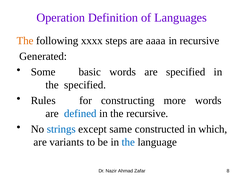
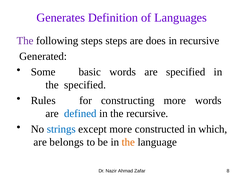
Operation: Operation -> Generates (61, 18)
The colour: orange -> purple (25, 41)
following xxxx: xxxx -> steps (92, 41)
aaaa: aaaa -> does (156, 41)
except same: same -> more (121, 129)
variants: variants -> belongs (67, 142)
the colour: blue -> orange (128, 142)
